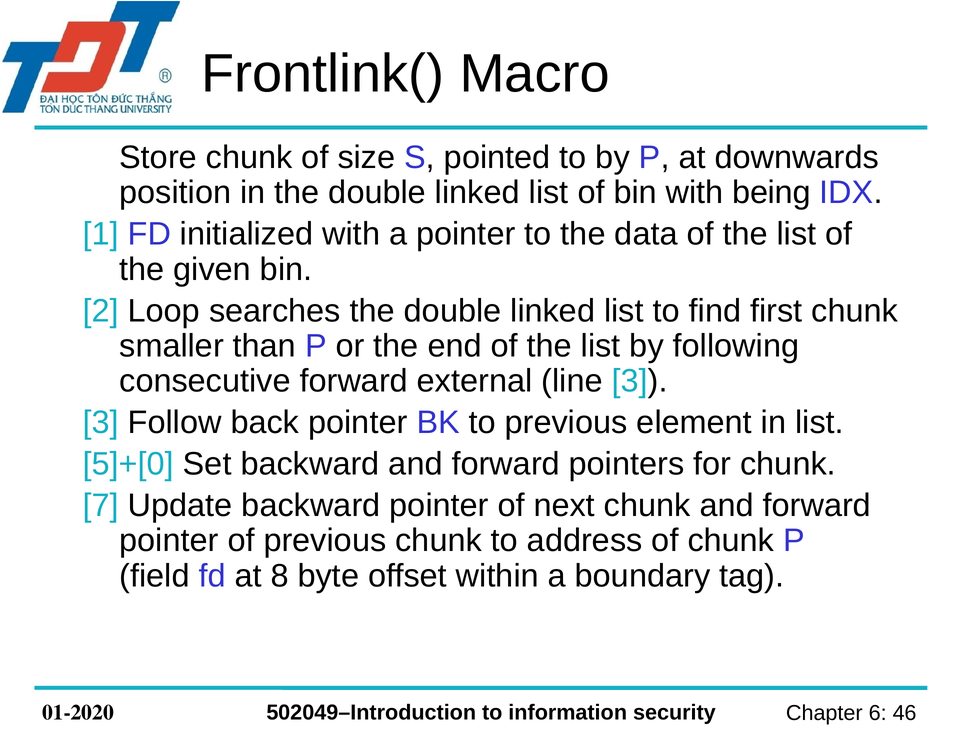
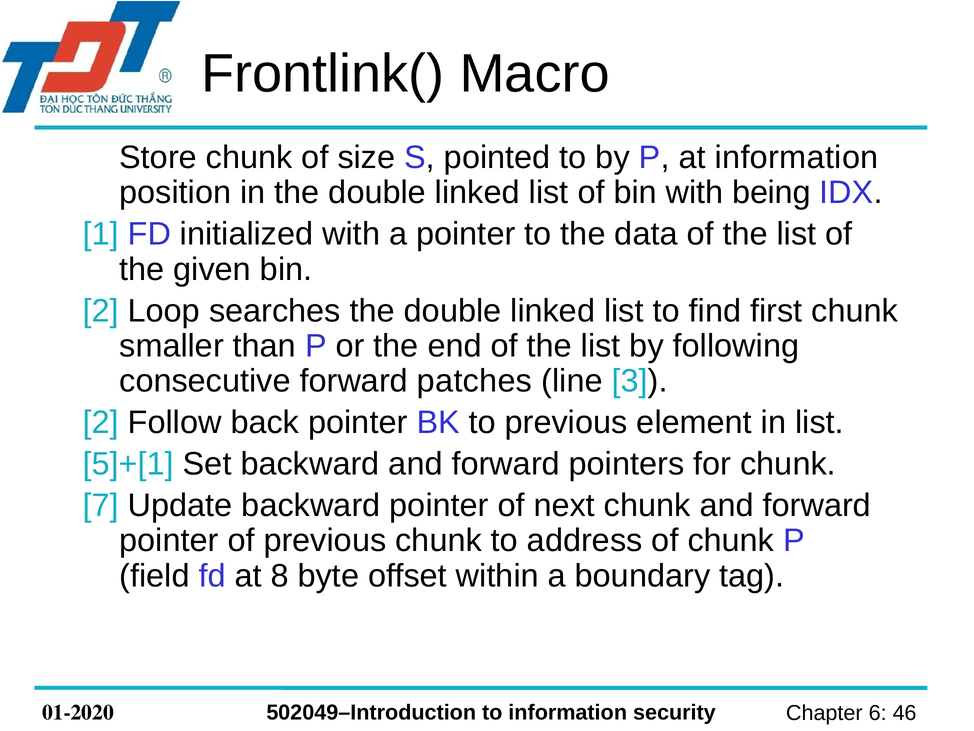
at downwards: downwards -> information (797, 158)
external: external -> patches (475, 381)
3: 3 -> 2 (101, 422)
5]+[0: 5]+[0 -> 5]+[1 (128, 464)
